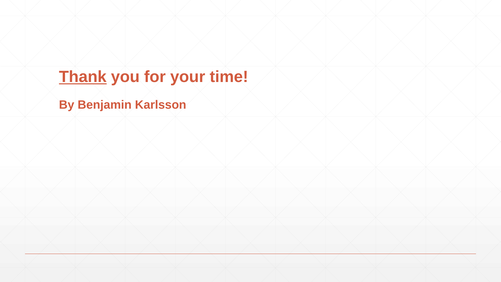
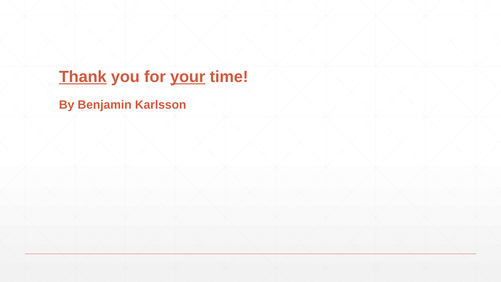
your underline: none -> present (188, 77)
